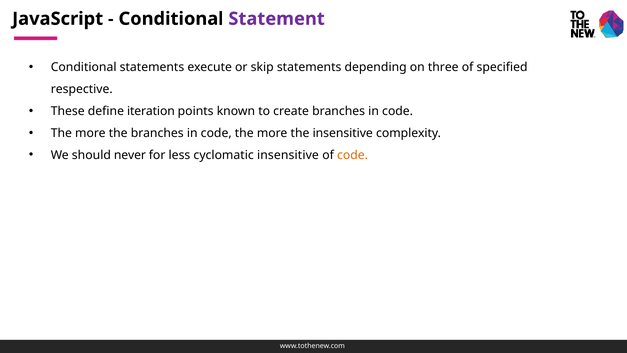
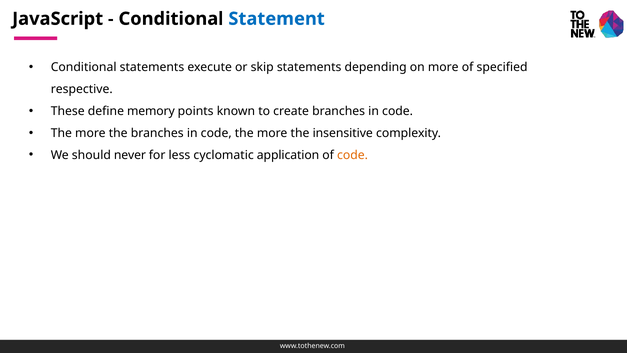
Statement colour: purple -> blue (277, 19)
on three: three -> more (443, 67)
iteration: iteration -> memory (151, 111)
cyclomatic insensitive: insensitive -> application (288, 155)
